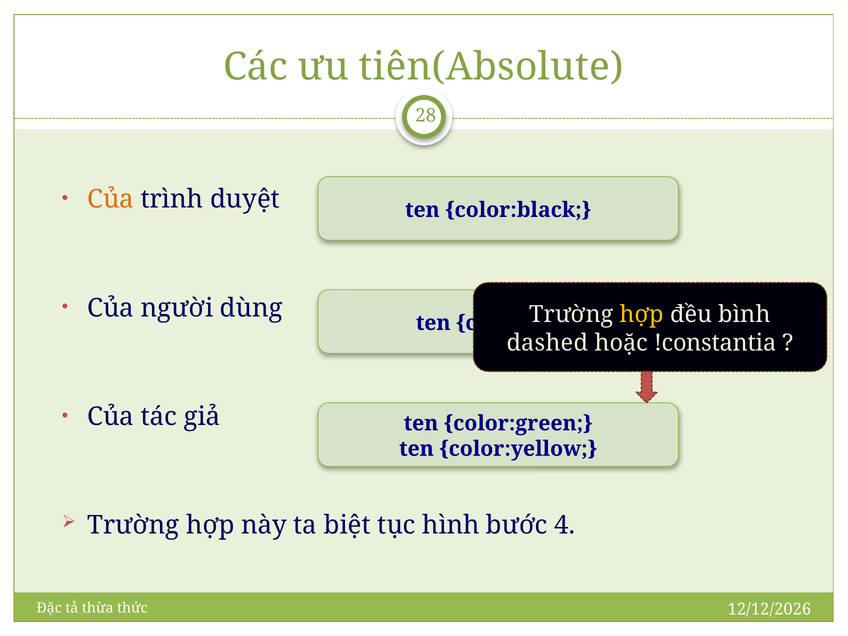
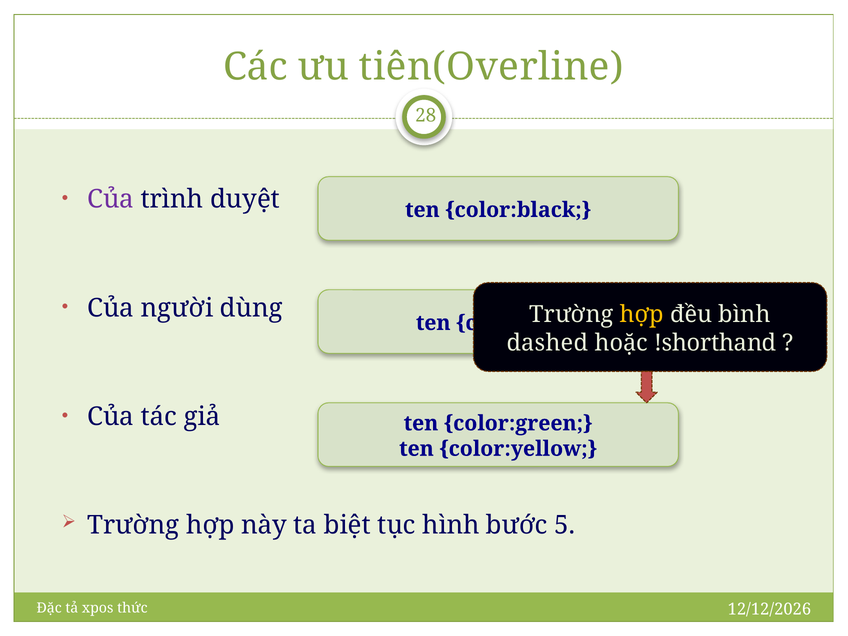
tiên(Absolute: tiên(Absolute -> tiên(Overline (491, 67)
Của colour: orange -> purple (111, 199)
!constantia: !constantia -> !shorthand (715, 343)
4: 4 -> 5 (565, 525)
thừa: thừa -> xpos (98, 608)
